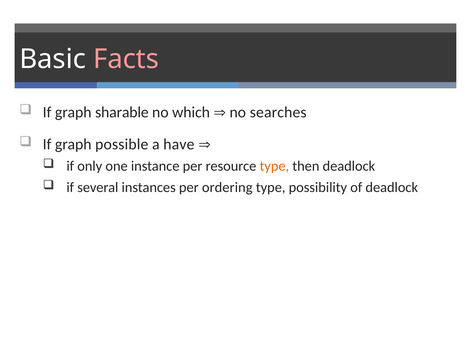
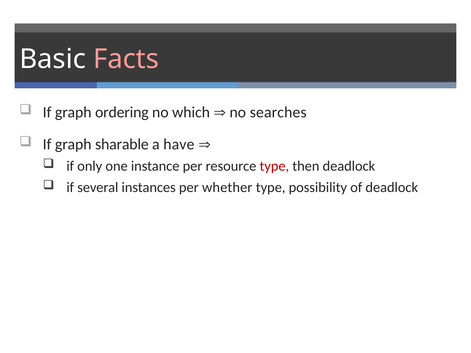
sharable: sharable -> ordering (122, 112)
possible: possible -> sharable (122, 144)
type colour: orange -> red (274, 166)
ordering: ordering -> whether (227, 187)
